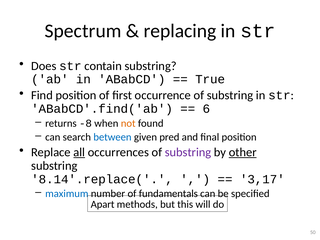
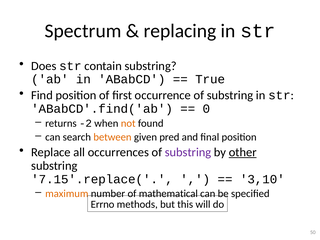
6: 6 -> 0 (206, 109)
-8: -8 -> -2 (85, 123)
between colour: blue -> orange (112, 137)
all underline: present -> none (79, 152)
8.14'.replace(: 8.14'.replace( -> 7.15'.replace( (102, 179)
3,17: 3,17 -> 3,10 (262, 179)
maximum colour: blue -> orange (67, 194)
fundamentals: fundamentals -> mathematical (168, 194)
Apart: Apart -> Errno (103, 204)
